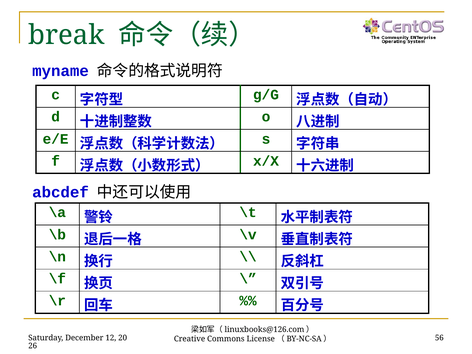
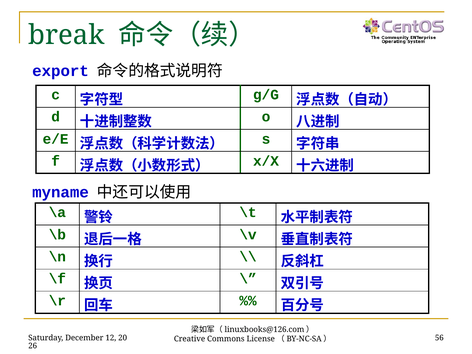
myname: myname -> export (61, 71)
abcdef: abcdef -> myname (60, 192)
